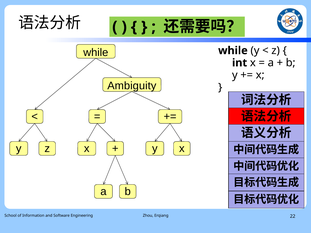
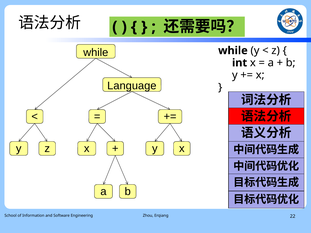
Ambiguity: Ambiguity -> Language (132, 86)
